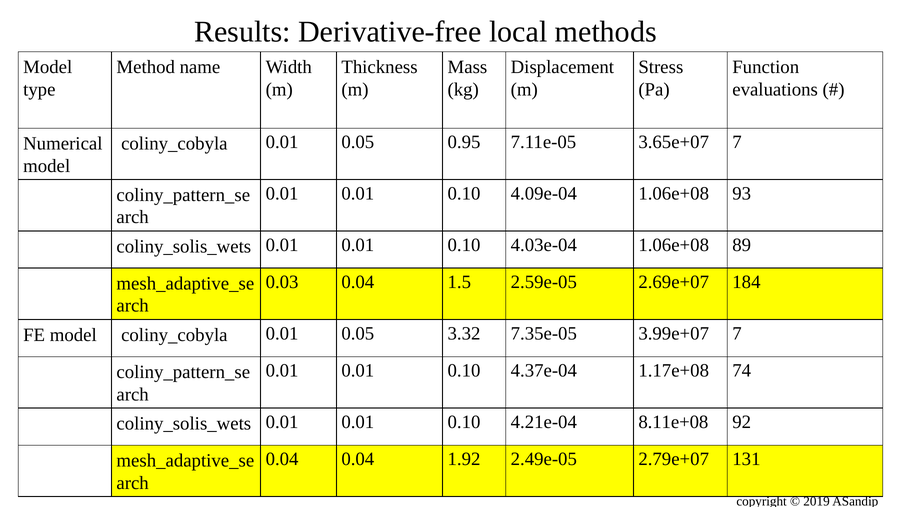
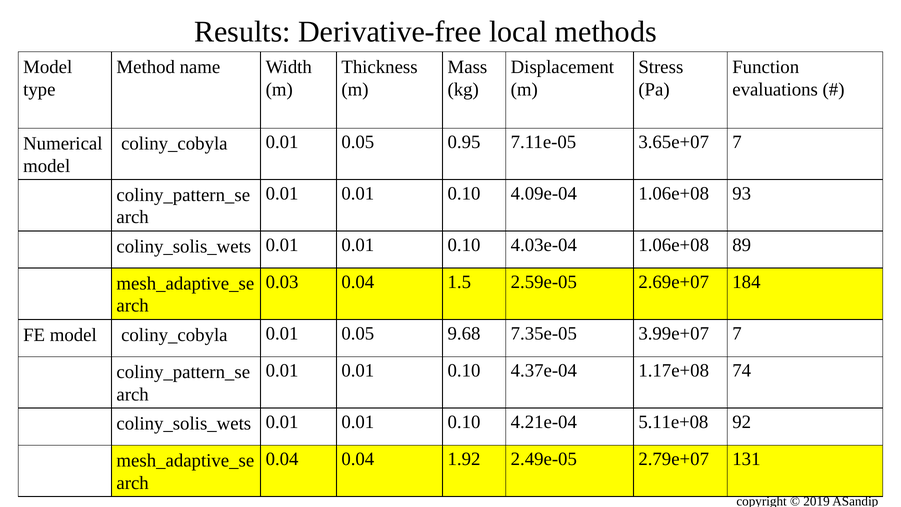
3.32: 3.32 -> 9.68 (464, 333)
8.11e+08: 8.11e+08 -> 5.11e+08 (673, 422)
